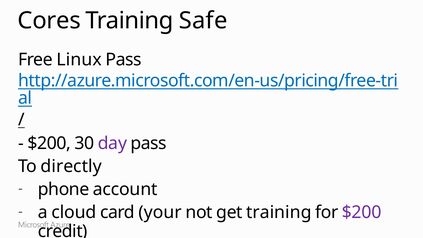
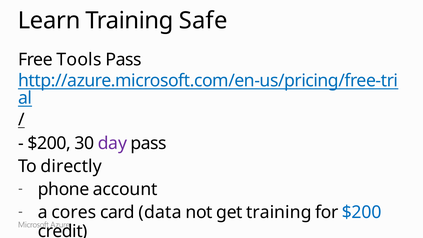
Cores: Cores -> Learn (49, 21)
Linux: Linux -> Tools (79, 60)
cloud: cloud -> cores (74, 212)
your: your -> data (160, 212)
$200 colour: purple -> blue (362, 212)
